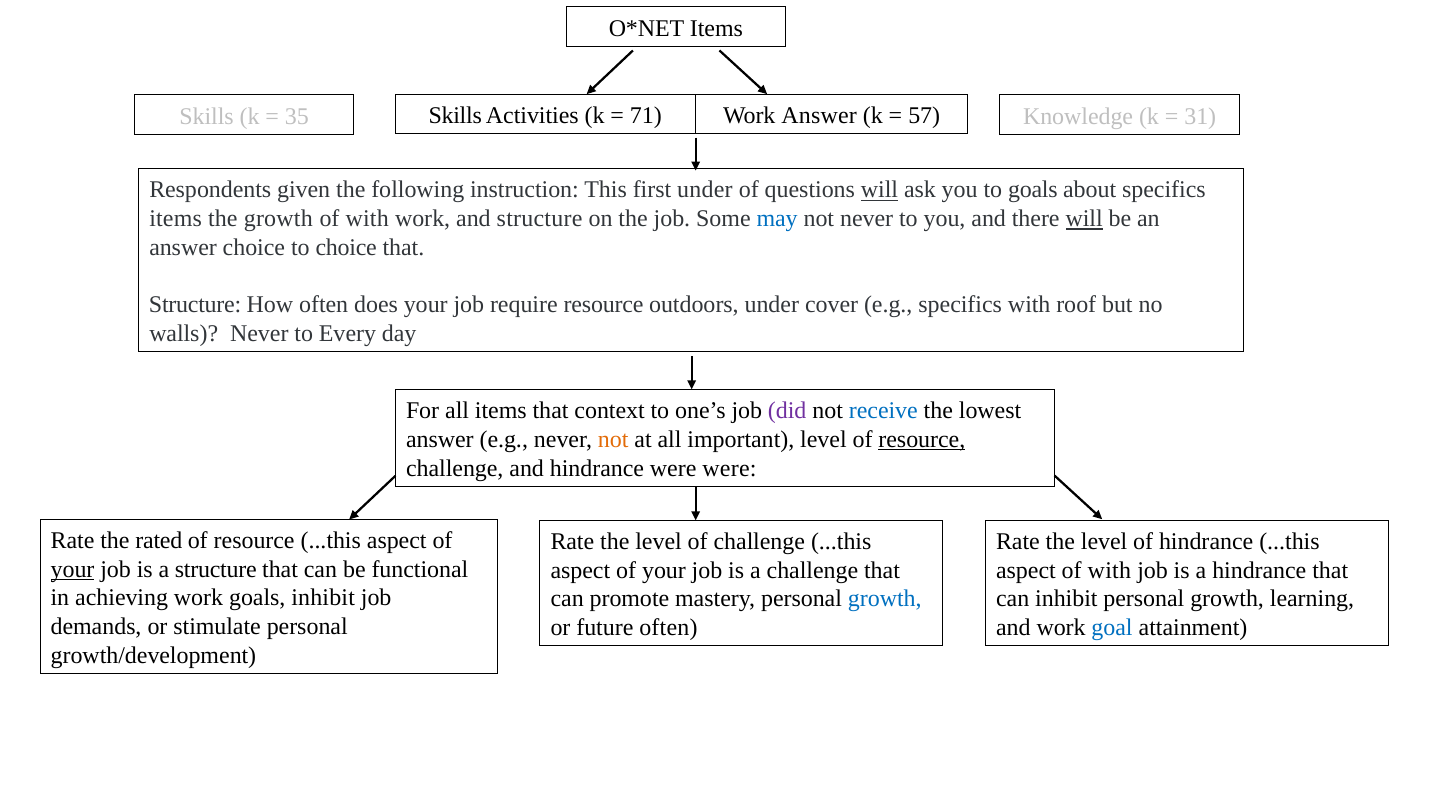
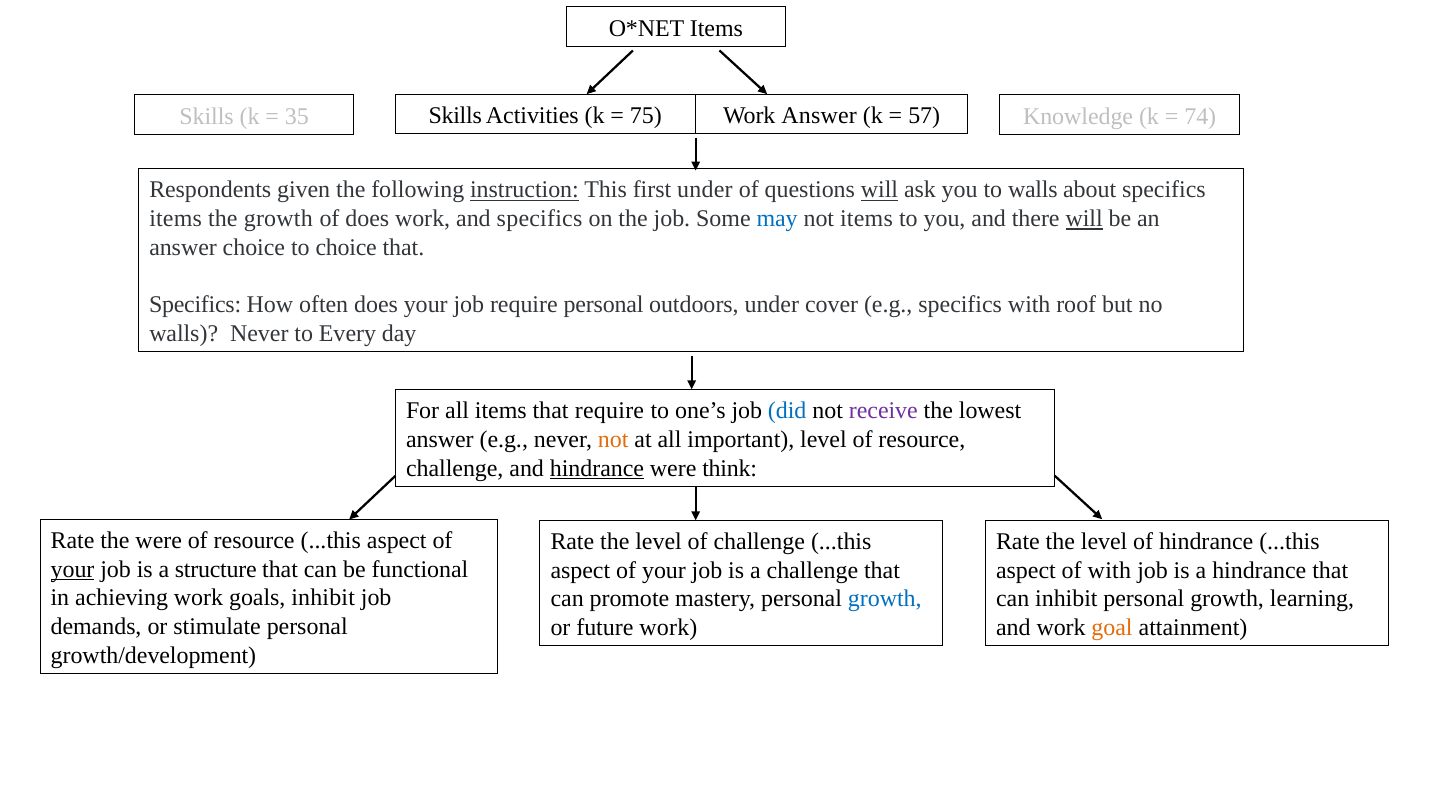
71: 71 -> 75 (646, 116)
31: 31 -> 74 (1200, 116)
instruction underline: none -> present (524, 190)
to goals: goals -> walls (1033, 190)
with: with -> does (367, 219)
and structure: structure -> specifics (540, 219)
not never: never -> items (866, 219)
Structure: Structure -> Specifics (195, 305)
require resource: resource -> personal (604, 305)
that context: context -> require (609, 411)
did colour: purple -> blue (787, 411)
receive colour: blue -> purple (883, 411)
resource underline: present -> none (922, 440)
hindrance underline: none -> present (597, 468)
were were: were -> think (730, 468)
the rated: rated -> were (159, 541)
future often: often -> work (668, 628)
goal colour: blue -> orange (1112, 628)
